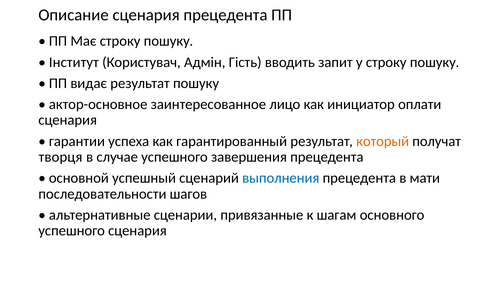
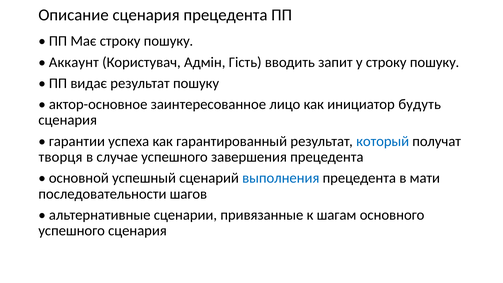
Інститут: Інститут -> Аккаунт (74, 62)
оплати: оплати -> будуть (420, 104)
который colour: orange -> blue (383, 141)
